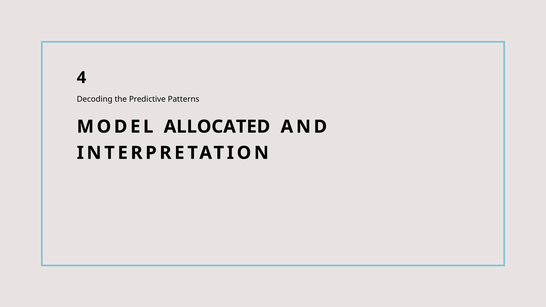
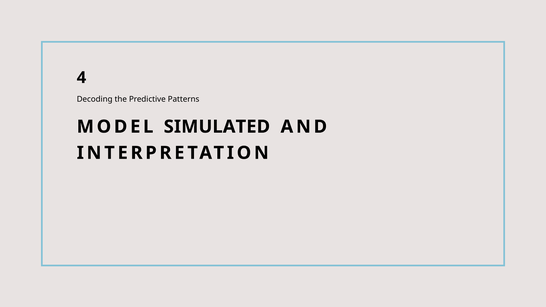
ALLOCATED: ALLOCATED -> SIMULATED (217, 127)
